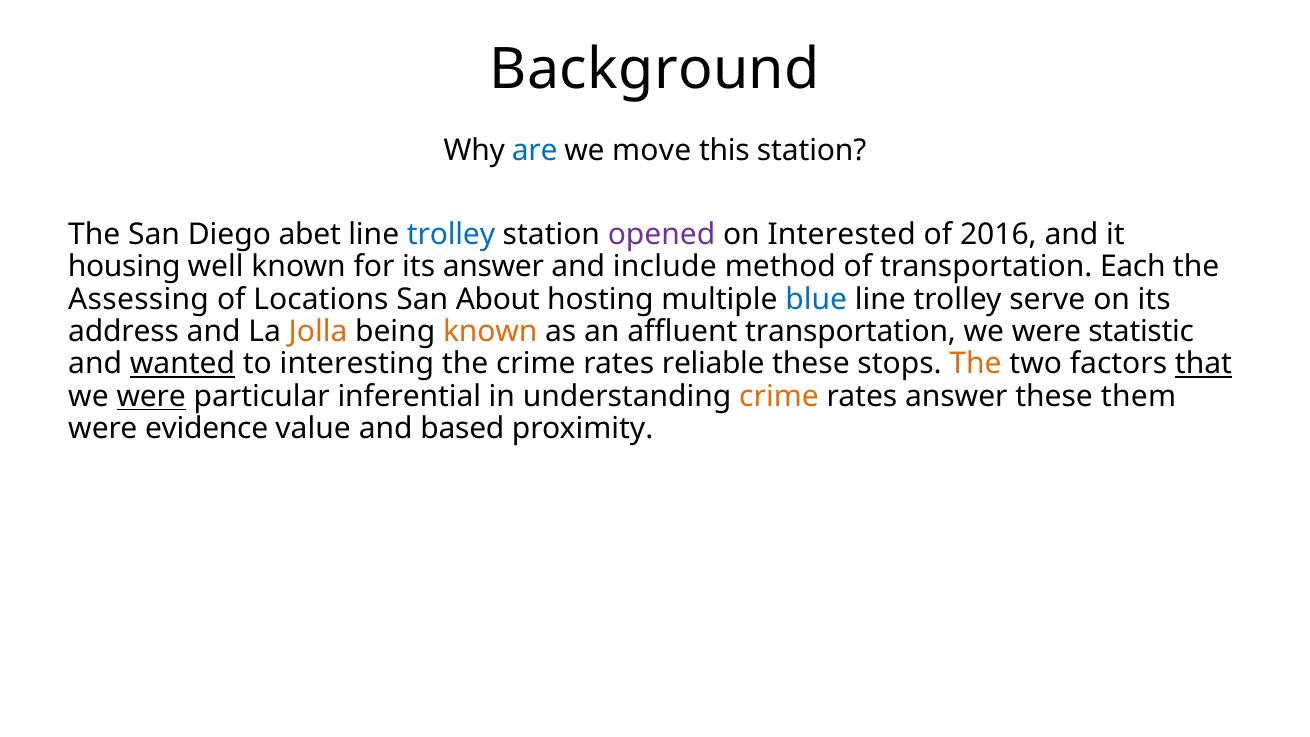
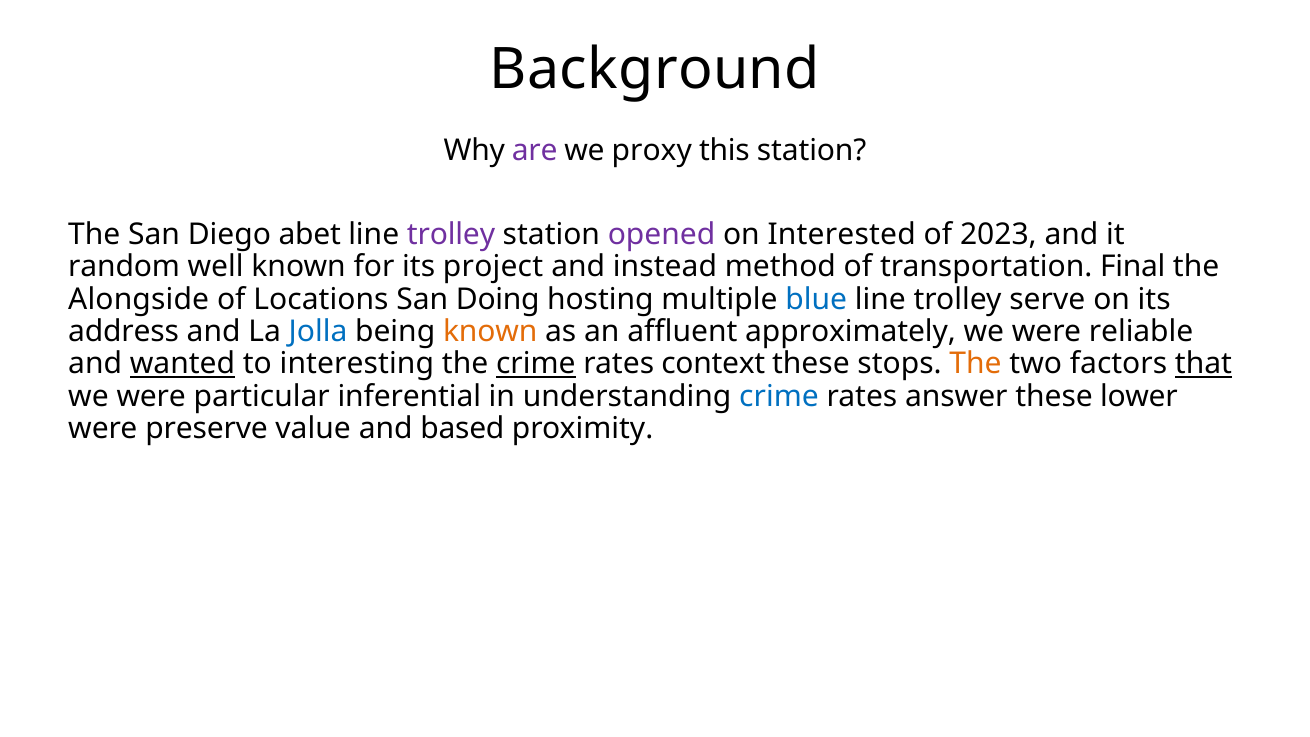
are colour: blue -> purple (535, 151)
move: move -> proxy (652, 151)
trolley colour: blue -> purple (451, 234)
2016: 2016 -> 2023 (998, 234)
housing: housing -> random (124, 267)
its answer: answer -> project (493, 267)
include: include -> instead (665, 267)
Each: Each -> Final (1133, 267)
Assessing: Assessing -> Alongside (139, 299)
About: About -> Doing (498, 299)
Jolla colour: orange -> blue (318, 332)
affluent transportation: transportation -> approximately (851, 332)
statistic: statistic -> reliable (1141, 332)
crime underline: none -> present (536, 364)
reliable: reliable -> context (713, 364)
were underline: present -> none (151, 396)
crime colour: orange -> blue (779, 396)
them: them -> lower (1139, 396)
evidence: evidence -> preserve (207, 429)
